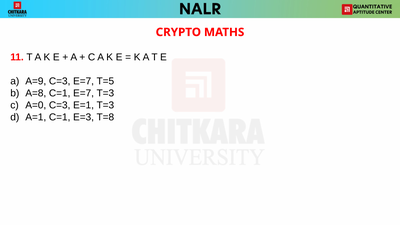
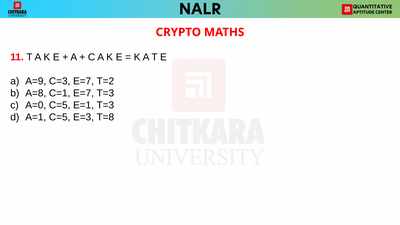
T=5: T=5 -> T=2 (105, 81)
A=0 C=3: C=3 -> C=5 (60, 105)
A=1 C=1: C=1 -> C=5 (60, 117)
